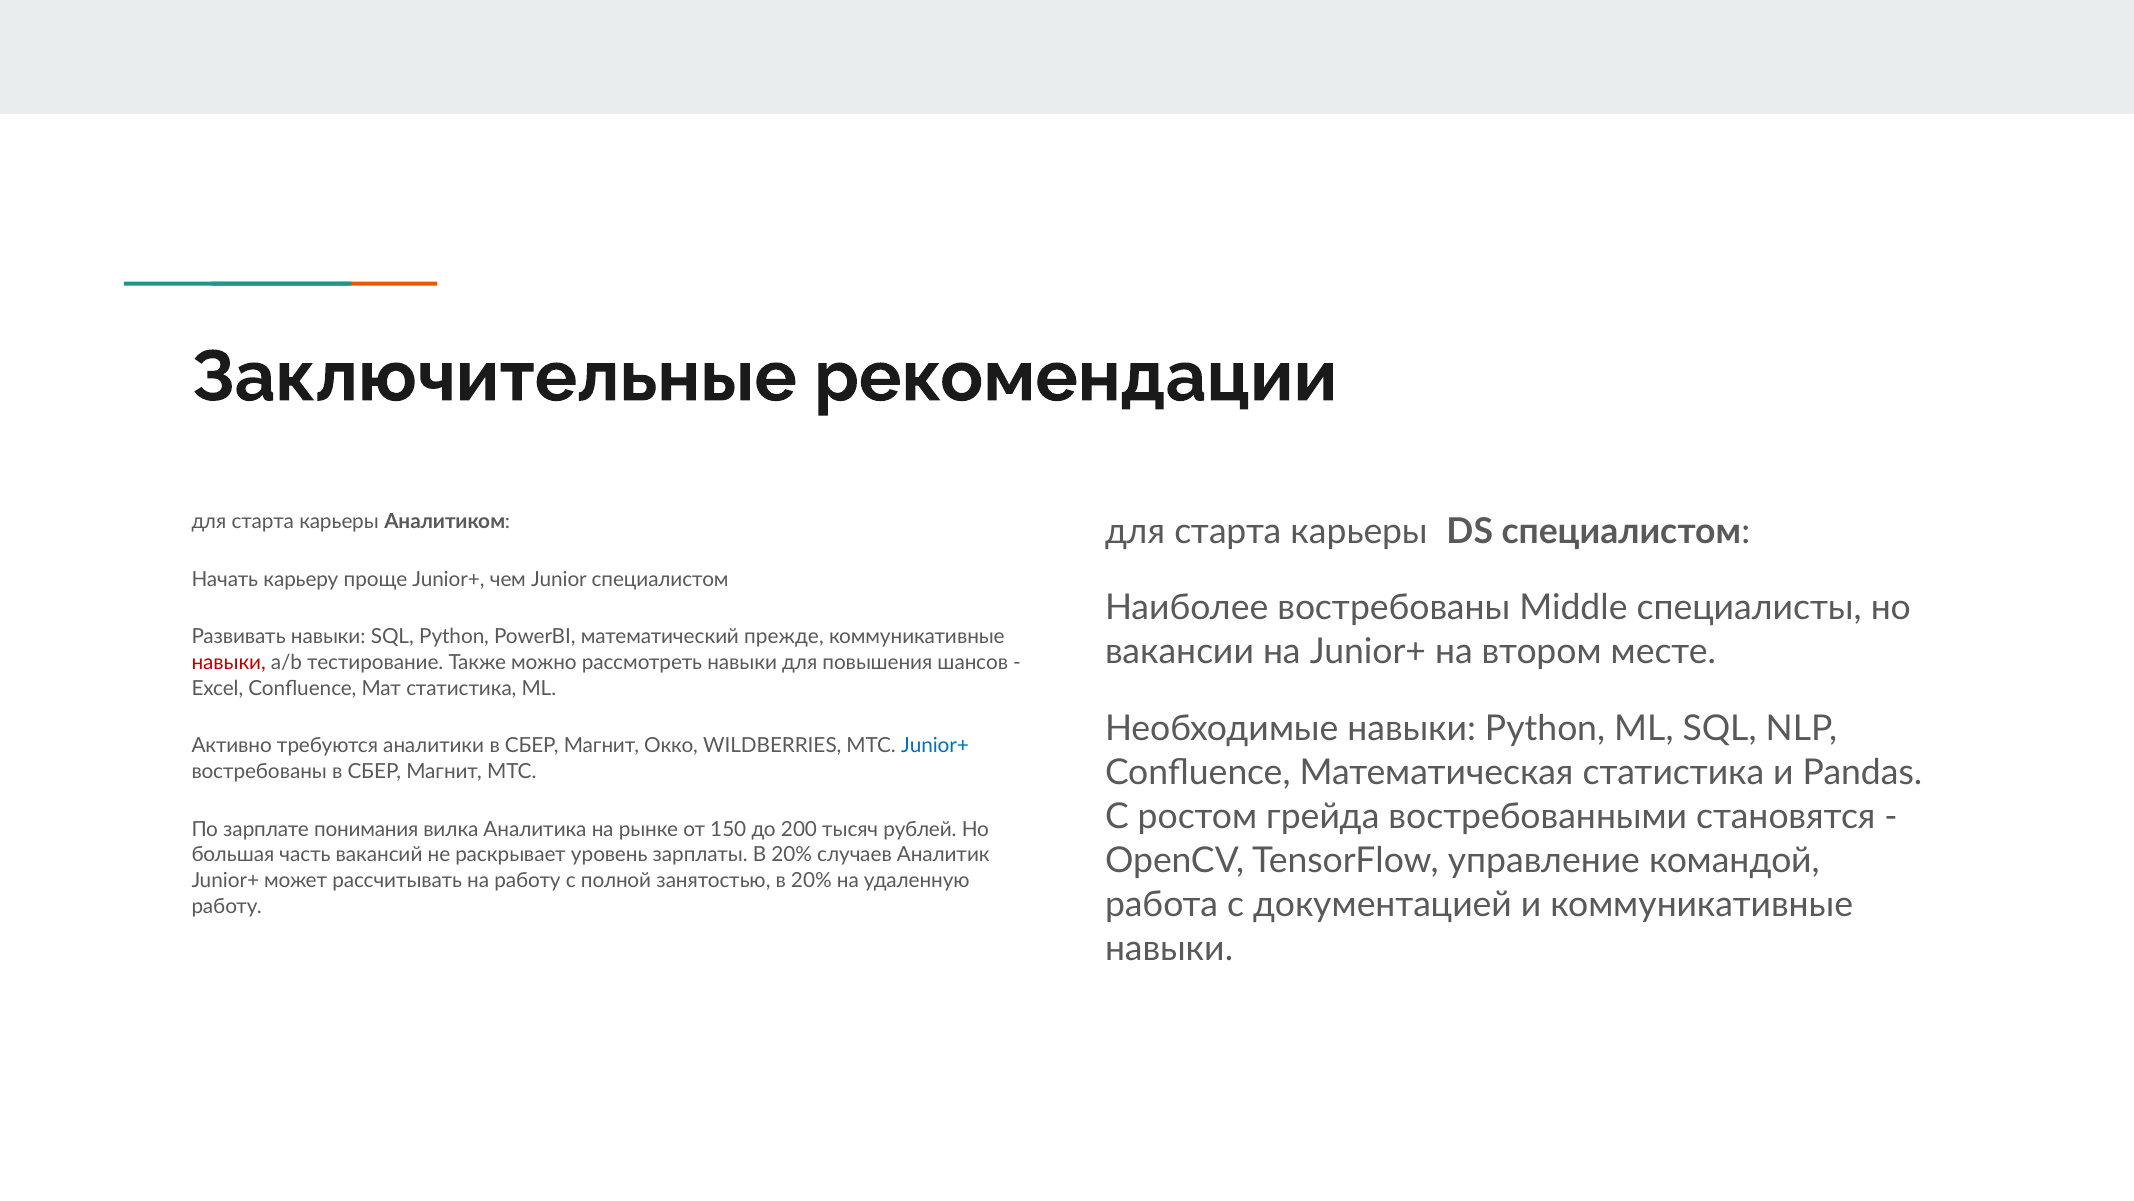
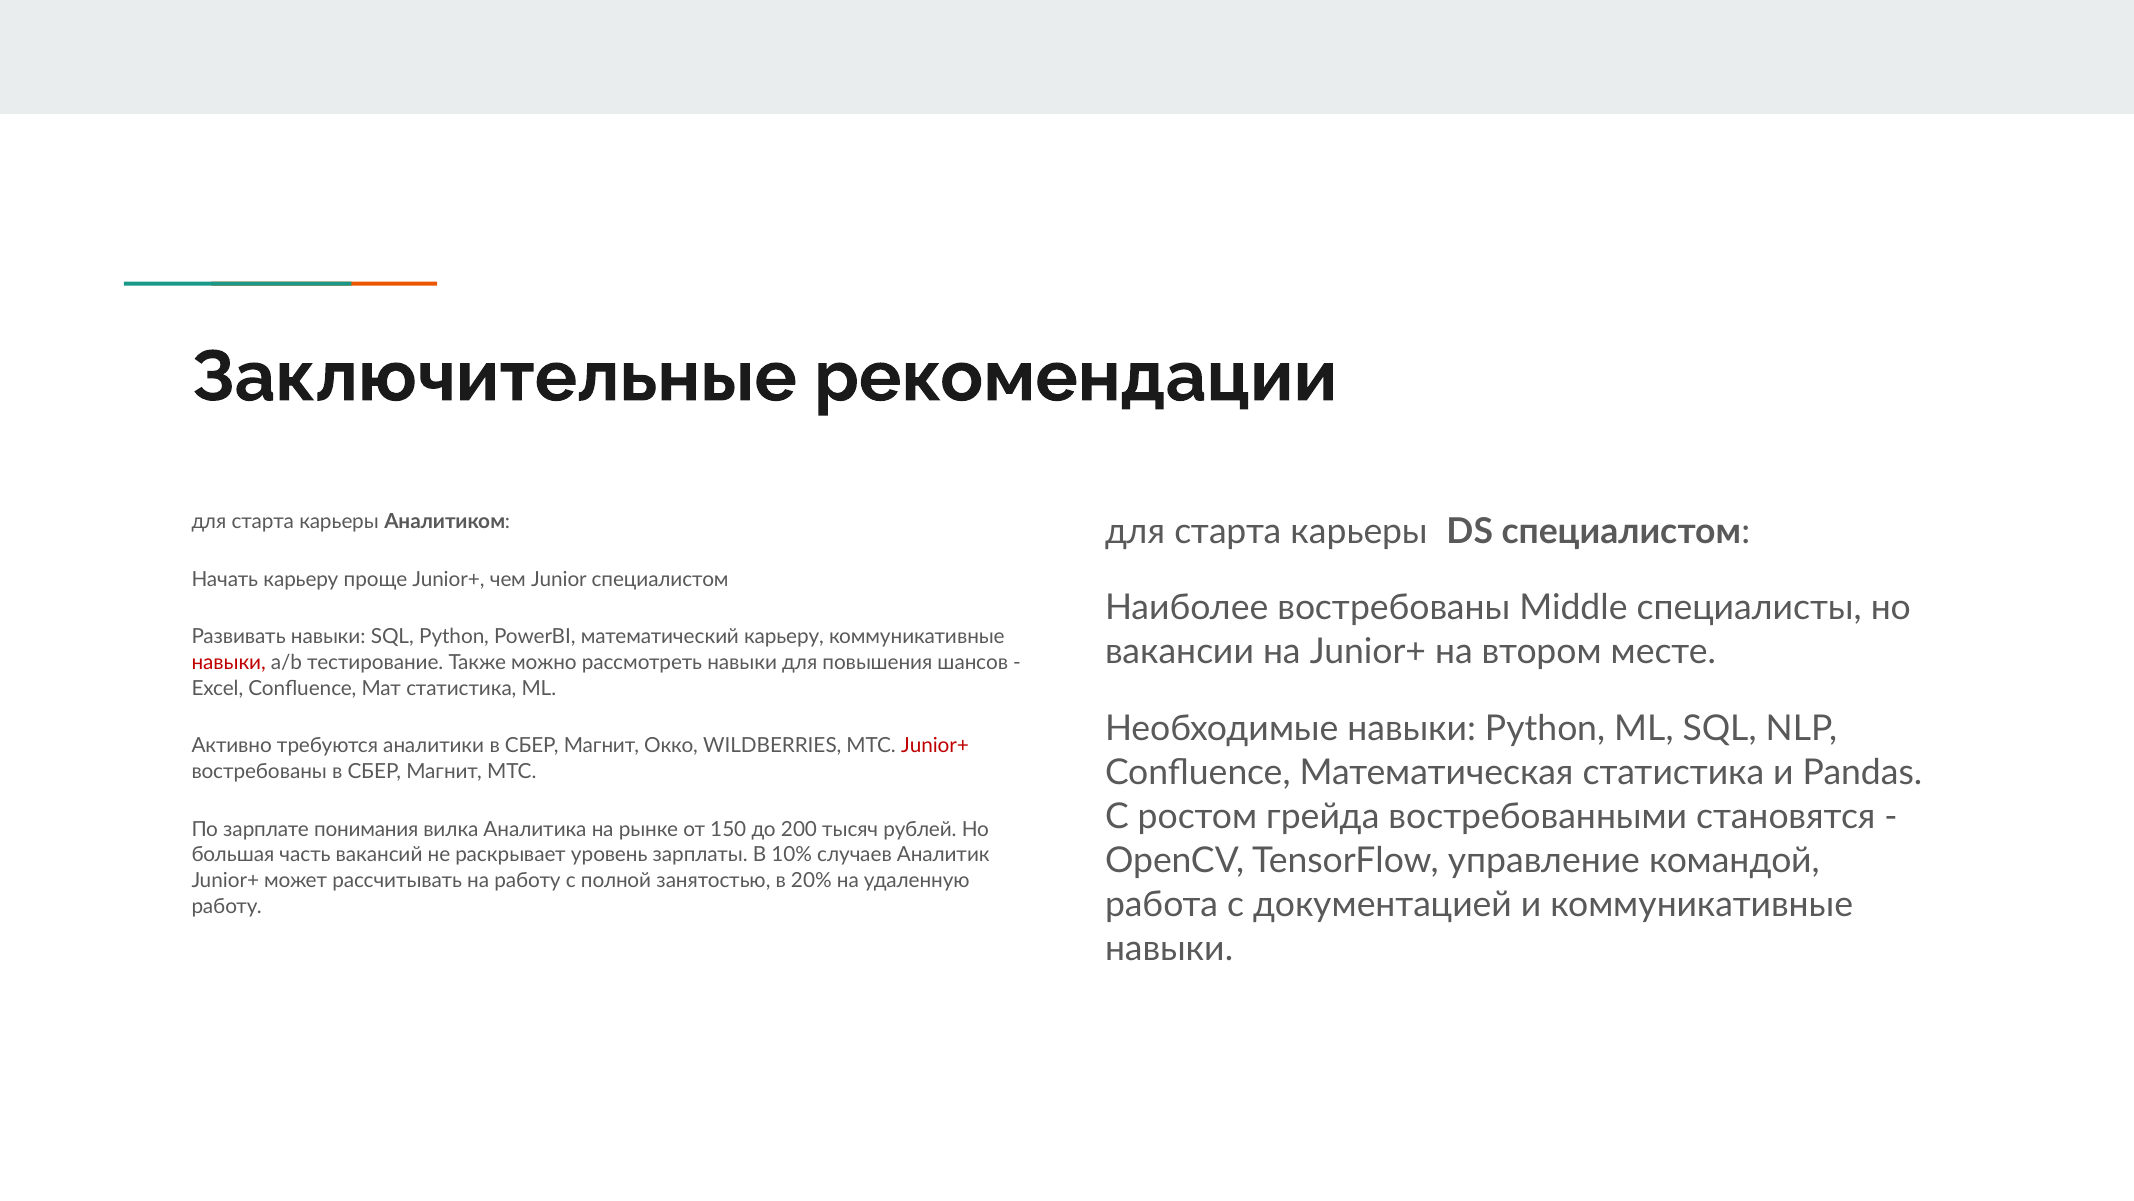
математический прежде: прежде -> карьеру (784, 637)
Junior+ colour: blue -> red (935, 746)
зарплаты В 20%: 20% -> 10% (792, 855)
